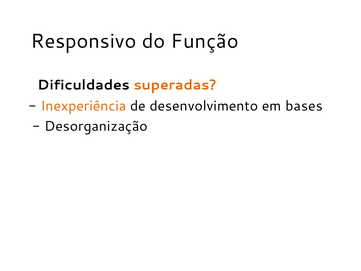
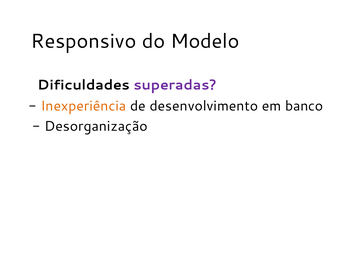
Função: Função -> Modelo (205, 41)
superadas colour: orange -> purple (175, 85)
bases: bases -> banco (304, 106)
